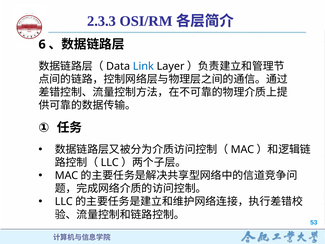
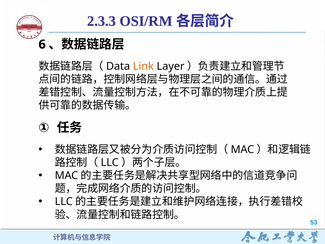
Link colour: blue -> orange (143, 66)
